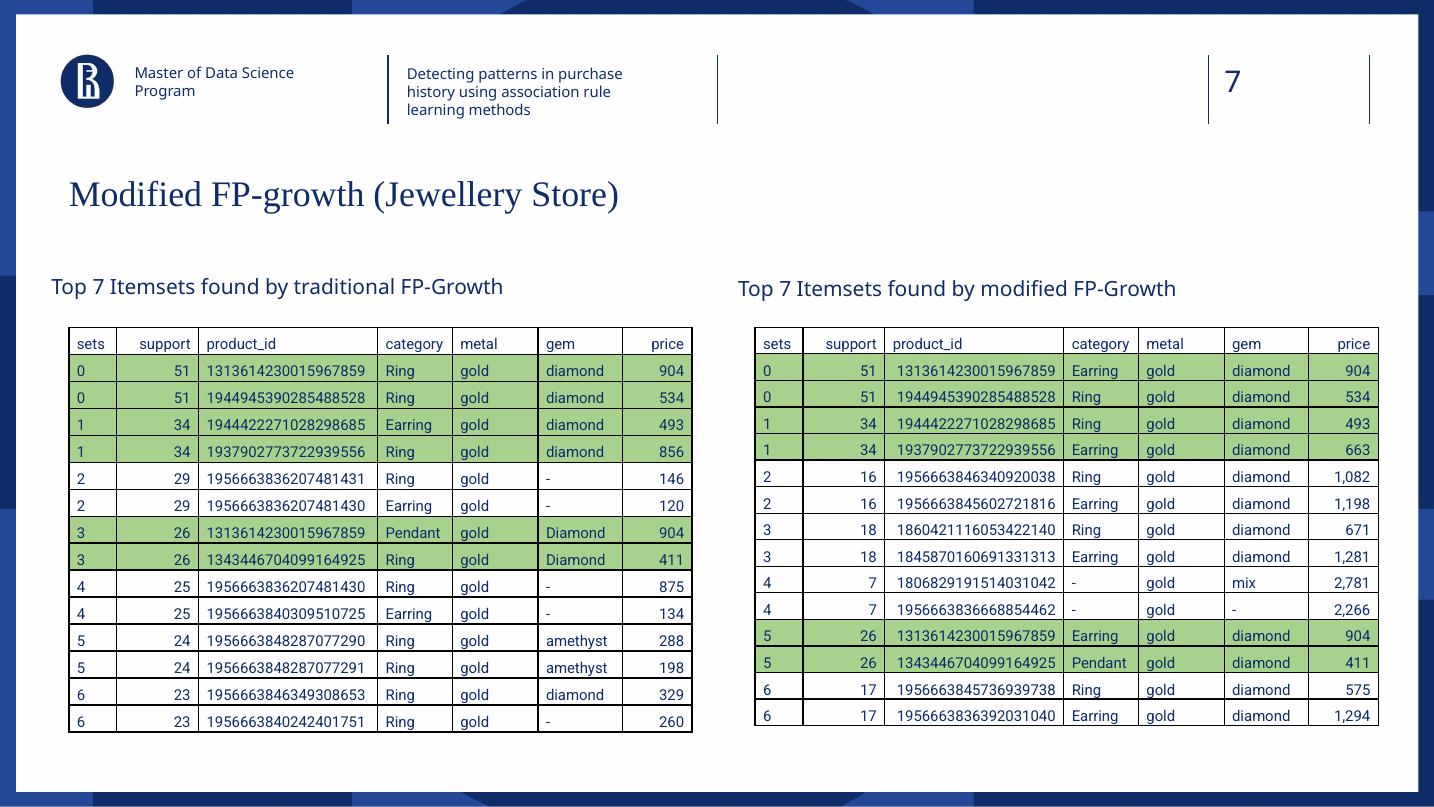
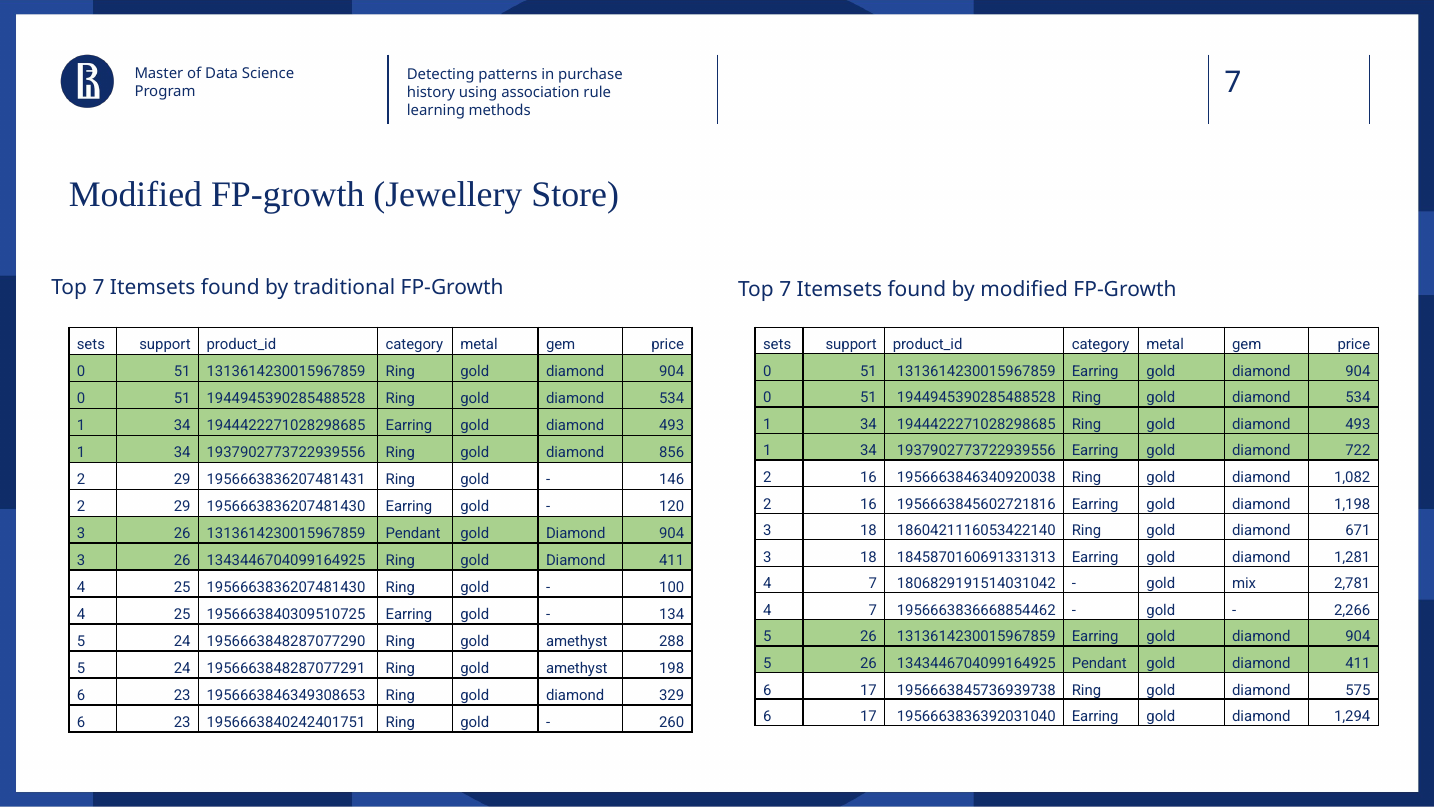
663: 663 -> 722 (1358, 451)
875: 875 -> 100 (672, 587)
